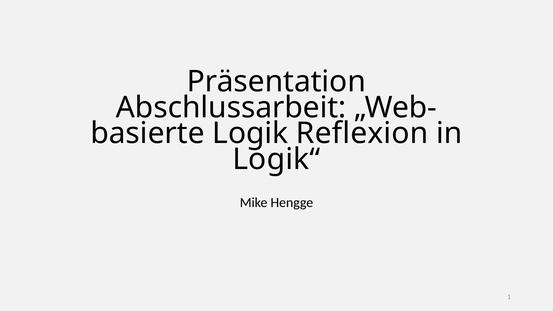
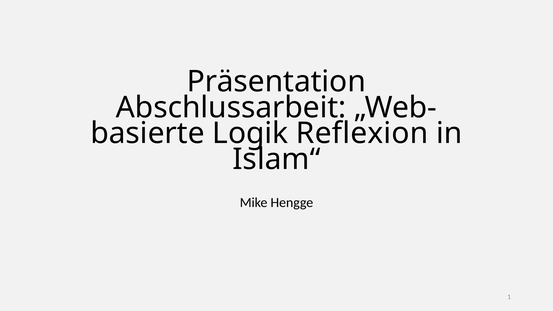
Logik“: Logik“ -> Islam“ (276, 159)
